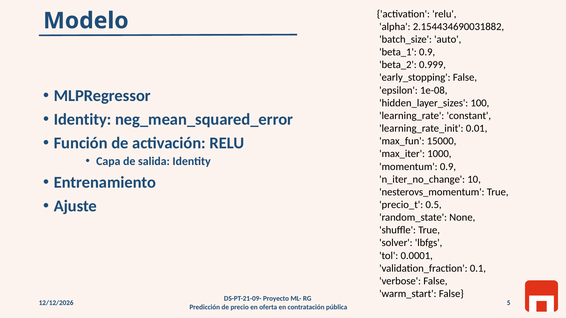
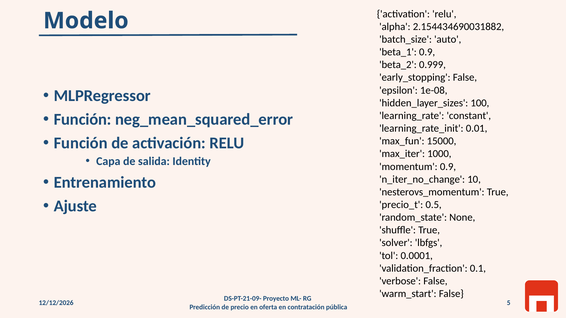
Identity: Identity -> Función (83, 119)
